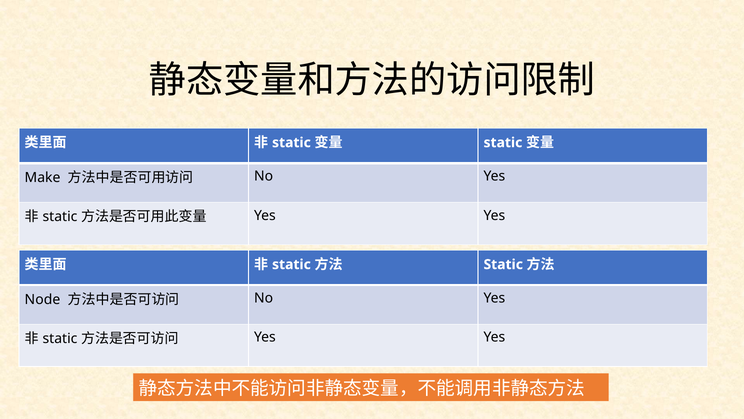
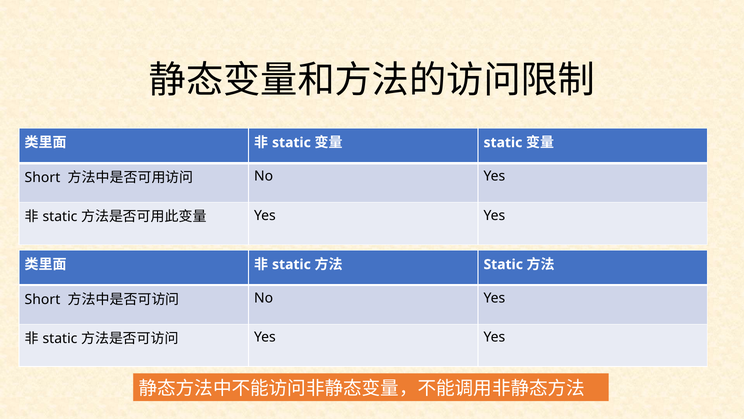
Make: Make -> Short (42, 177)
Node: Node -> Short (42, 299)
